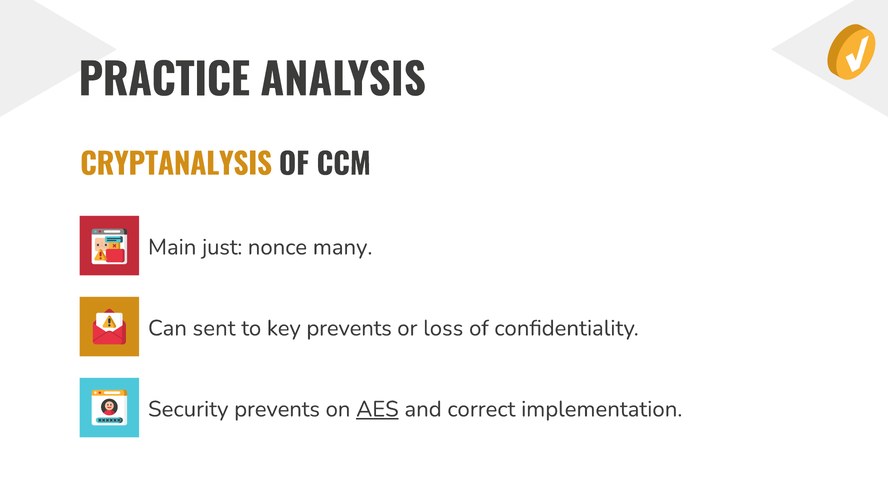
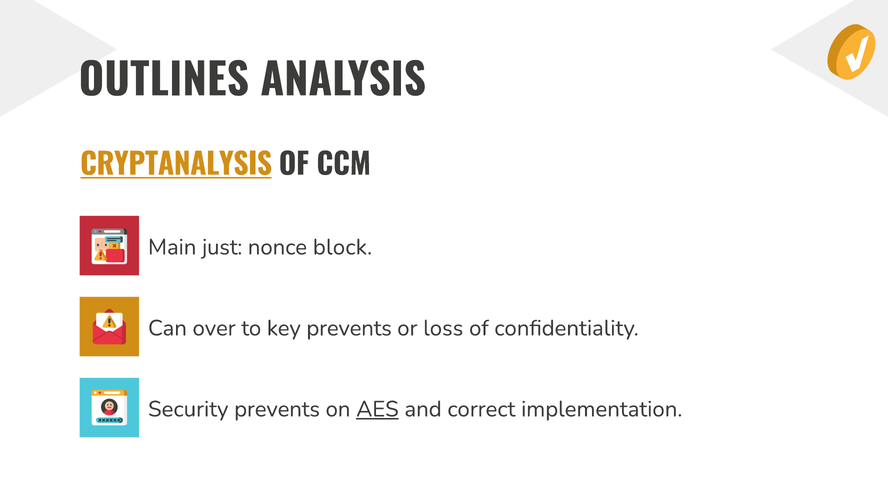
PRACTICE: PRACTICE -> OUTLINES (164, 81)
CRYPTANALYSIS underline: none -> present (176, 165)
many: many -> block (343, 247)
sent: sent -> over (214, 328)
